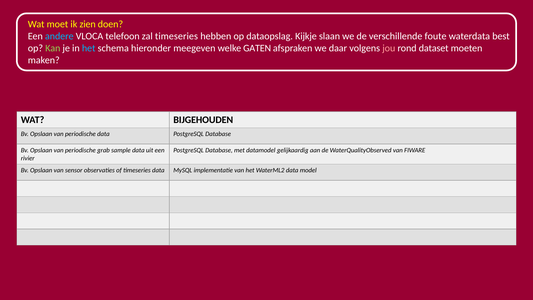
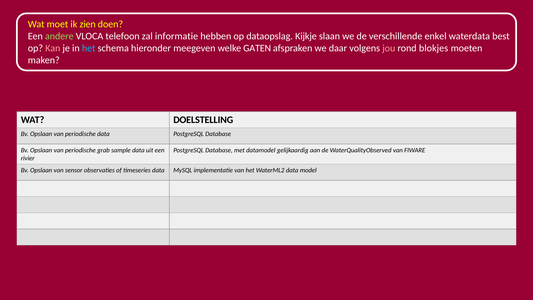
andere colour: light blue -> light green (59, 36)
zal timeseries: timeseries -> informatie (177, 36)
foute: foute -> enkel (436, 36)
Kan colour: light green -> pink (53, 48)
dataset: dataset -> blokjes (434, 48)
BIJGEHOUDEN: BIJGEHOUDEN -> DOELSTELLING (203, 120)
